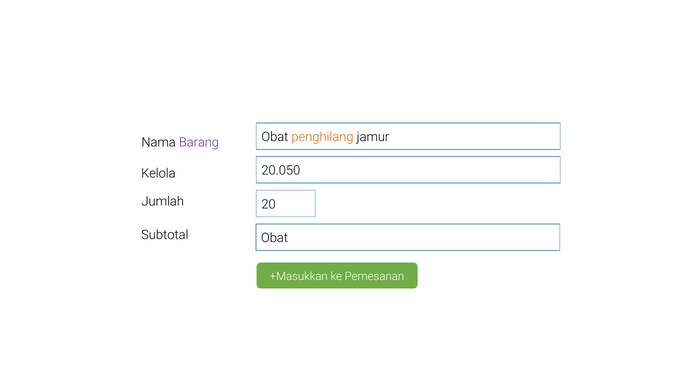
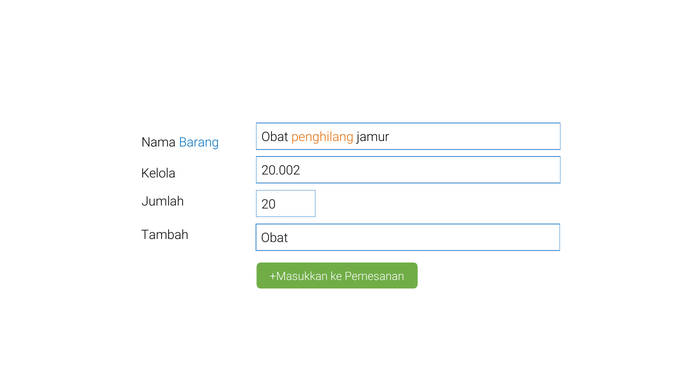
Barang colour: purple -> blue (199, 143)
20.050: 20.050 -> 20.002 (281, 171)
Subtotal: Subtotal -> Tambah (165, 235)
